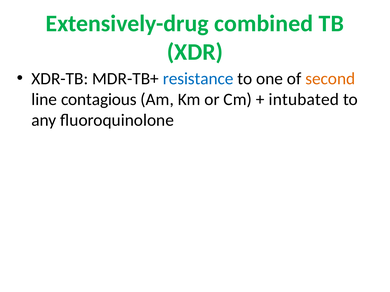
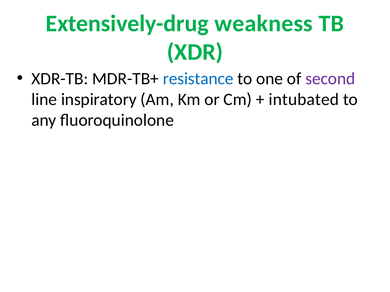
combined: combined -> weakness (264, 23)
second colour: orange -> purple (330, 79)
contagious: contagious -> inspiratory (99, 100)
